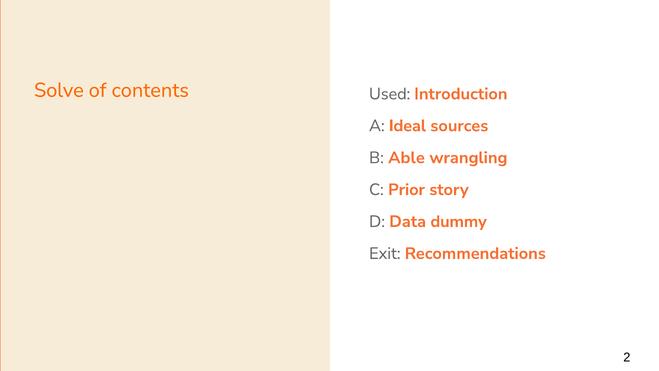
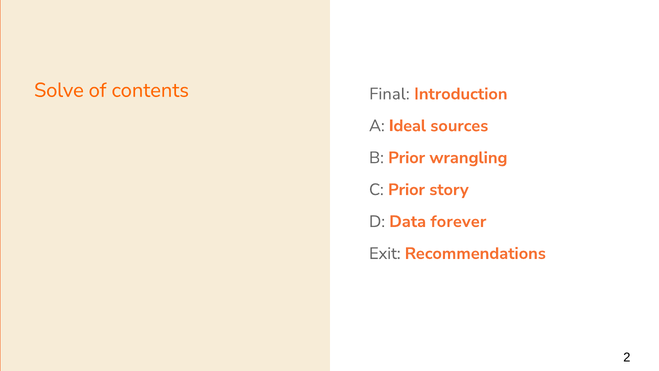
Used: Used -> Final (389, 94)
B Able: Able -> Prior (407, 158)
dummy: dummy -> forever (458, 221)
